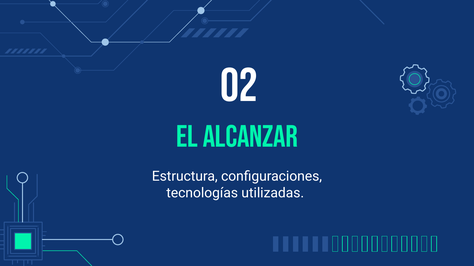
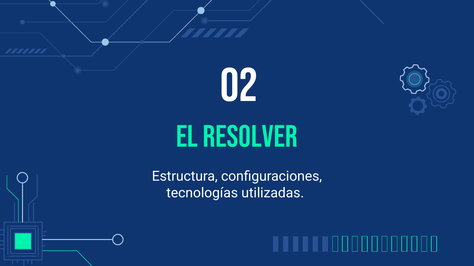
ALCANZAR: ALCANZAR -> RESOLVER (250, 137)
